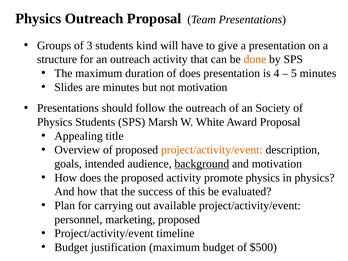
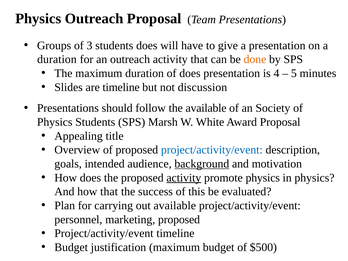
students kind: kind -> does (147, 45)
structure: structure -> duration (57, 59)
are minutes: minutes -> timeline (121, 87)
not motivation: motivation -> discussion (202, 87)
the outreach: outreach -> available (206, 108)
project/activity/event colour: orange -> blue (212, 150)
activity underline: none -> present (184, 178)
